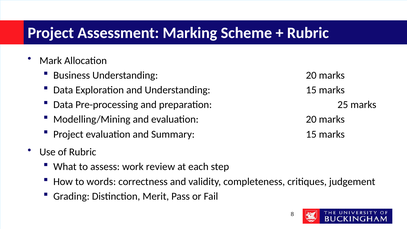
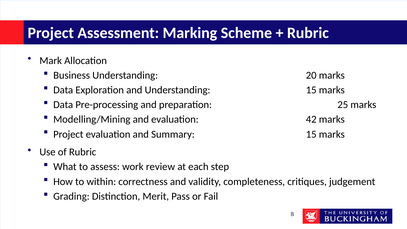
evaluation 20: 20 -> 42 (311, 119)
words: words -> within (101, 182)
